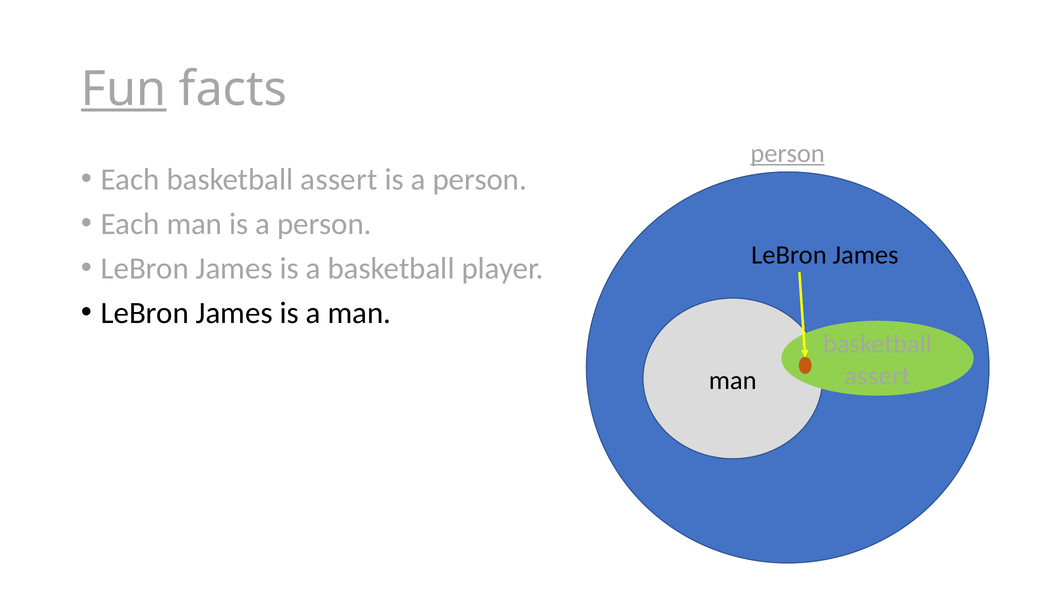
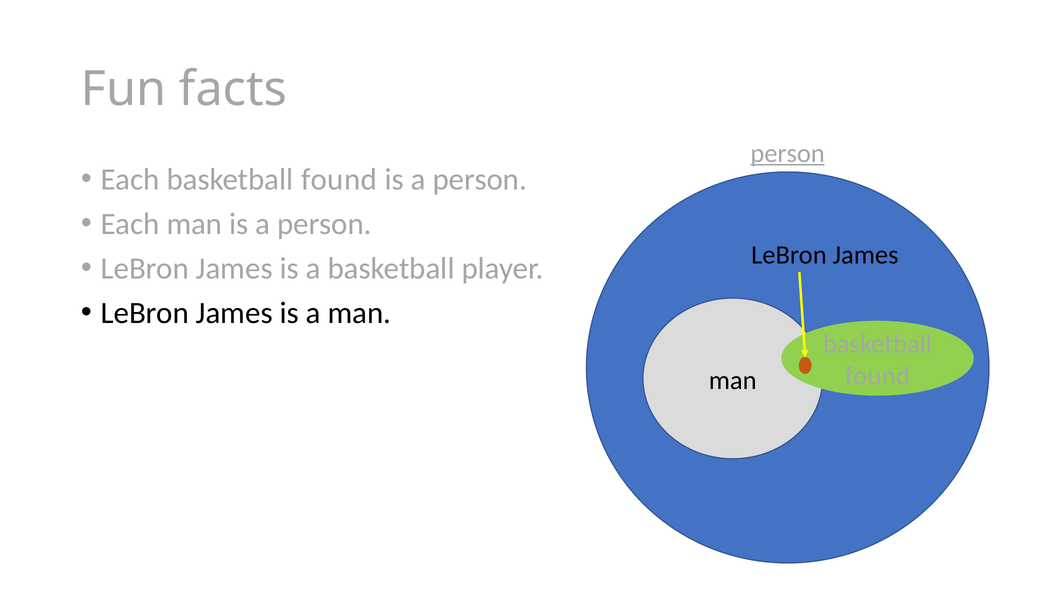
Fun underline: present -> none (124, 89)
Each basketball assert: assert -> found (339, 180)
assert: assert -> found (877, 376)
